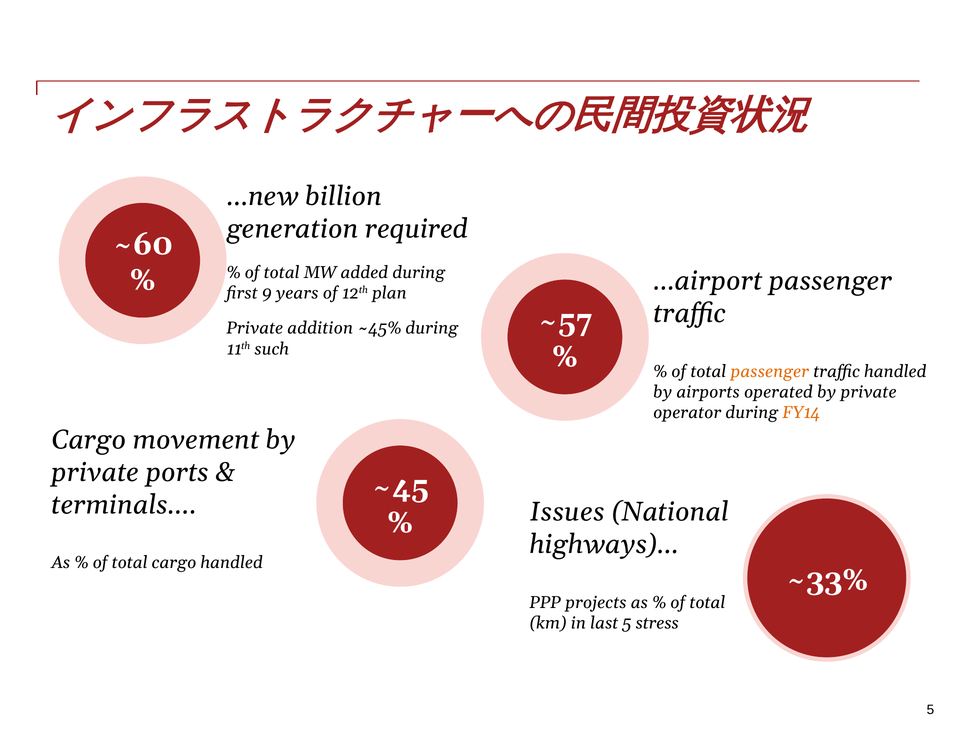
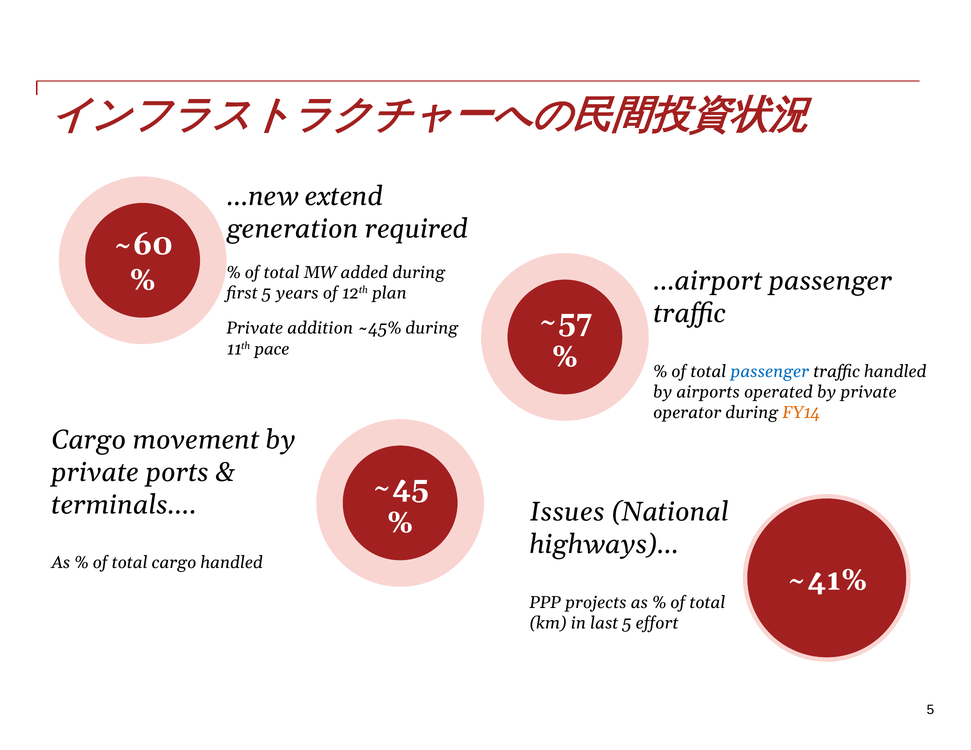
billion: billion -> extend (344, 197)
first 9: 9 -> 5 (267, 293)
such: such -> pace (272, 349)
passenger colour: orange -> blue (770, 372)
~33%: ~33% -> ~41% (827, 580)
stress: stress -> effort (657, 623)
